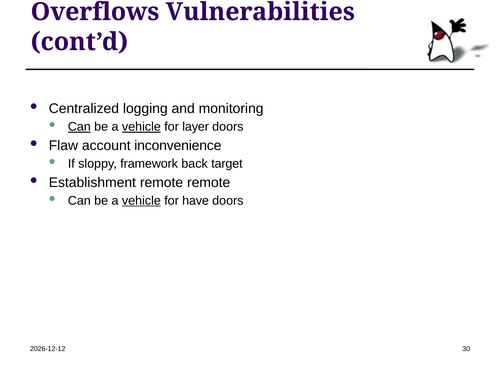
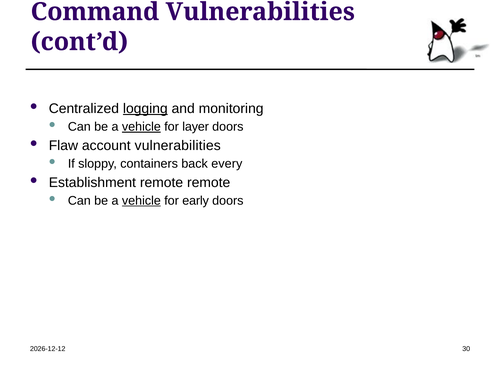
Overflows: Overflows -> Command (95, 12)
logging underline: none -> present (145, 109)
Can underline: present -> none (79, 127)
account inconvenience: inconvenience -> vulnerabilities (178, 145)
framework: framework -> containers (149, 164)
target: target -> every (227, 164)
have: have -> early (196, 201)
